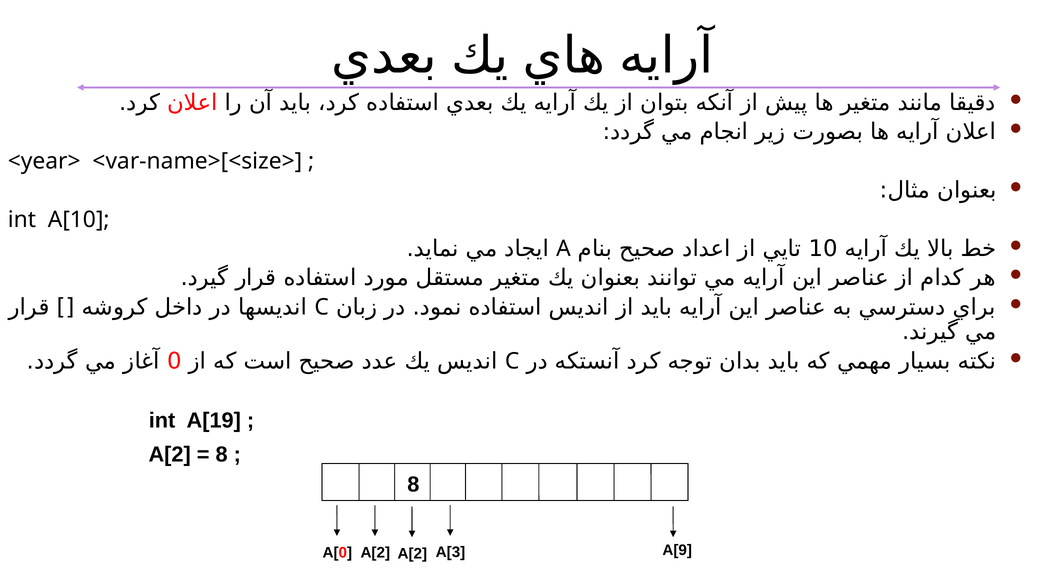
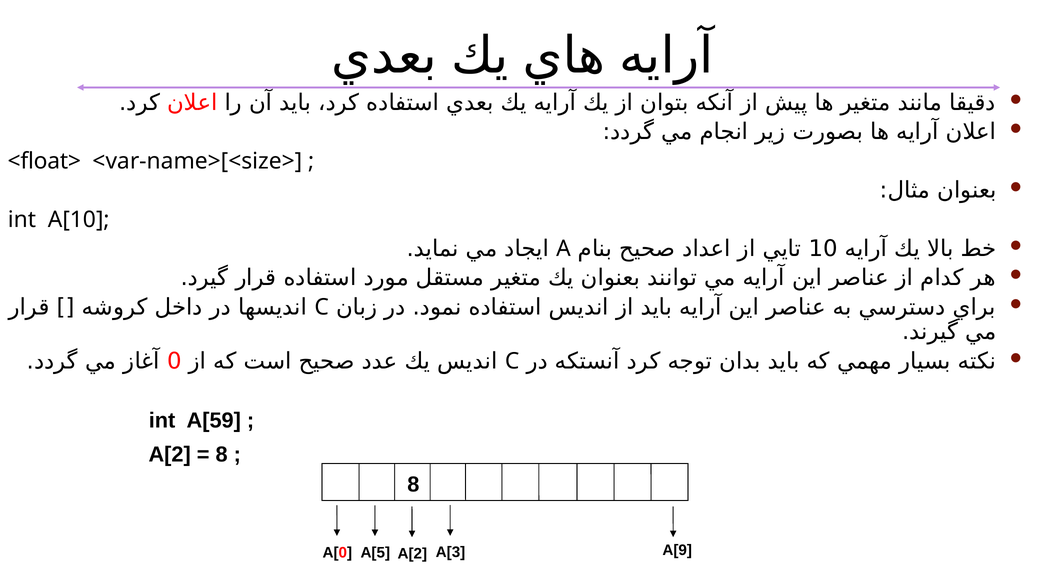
<year>: <year> -> <float> (44, 161)
A[19: A[19 -> A[59 (214, 421)
A[0 A[2: A[2 -> A[5 (375, 552)
